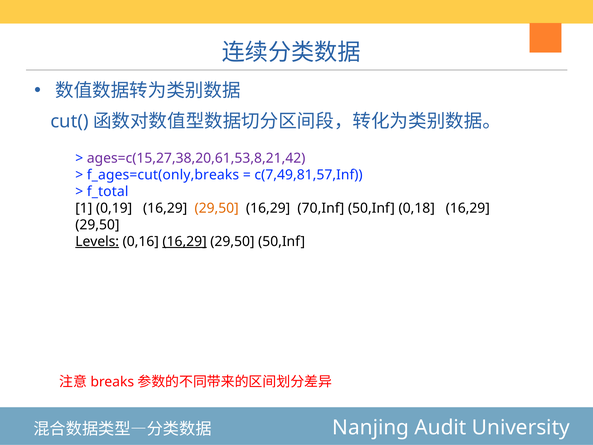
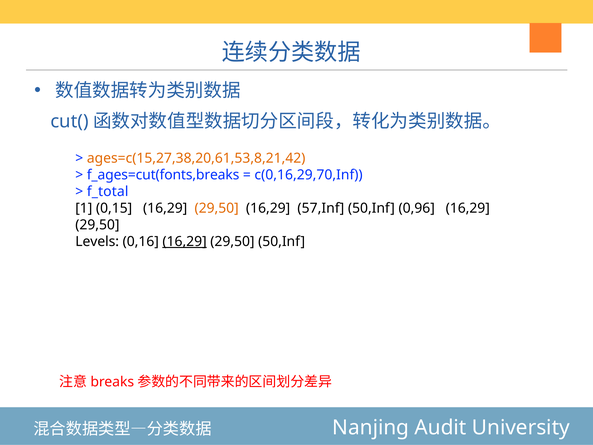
ages=c(15,27,38,20,61,53,8,21,42 colour: purple -> orange (196, 158)
f_ages=cut(only,breaks: f_ages=cut(only,breaks -> f_ages=cut(fonts,breaks (163, 175)
c(7,49,81,57,Inf: c(7,49,81,57,Inf -> c(0,16,29,70,Inf (309, 175)
0,19: 0,19 -> 0,15 (114, 208)
70,Inf: 70,Inf -> 57,Inf (321, 208)
0,18: 0,18 -> 0,96 (417, 208)
Levels underline: present -> none (97, 241)
